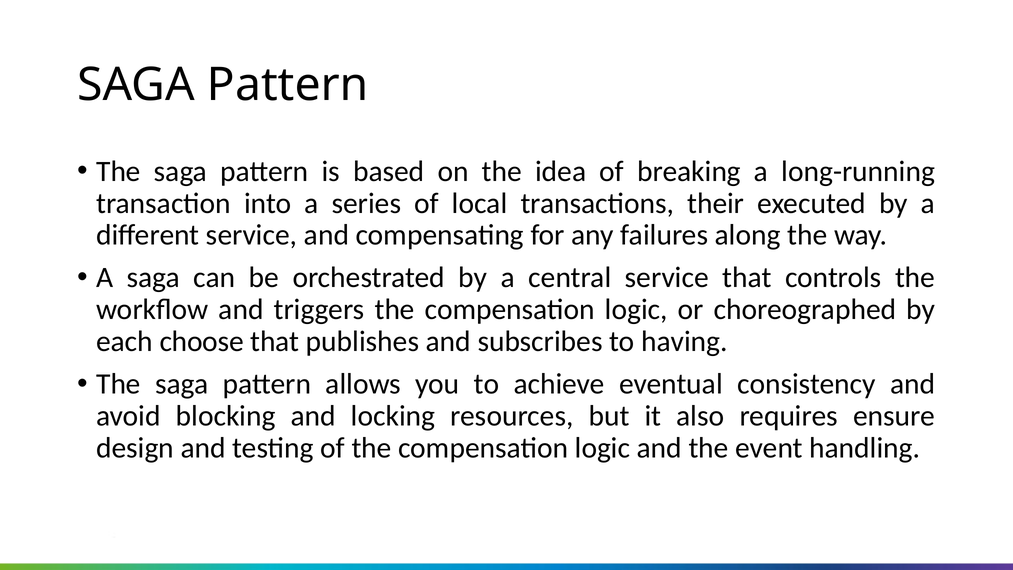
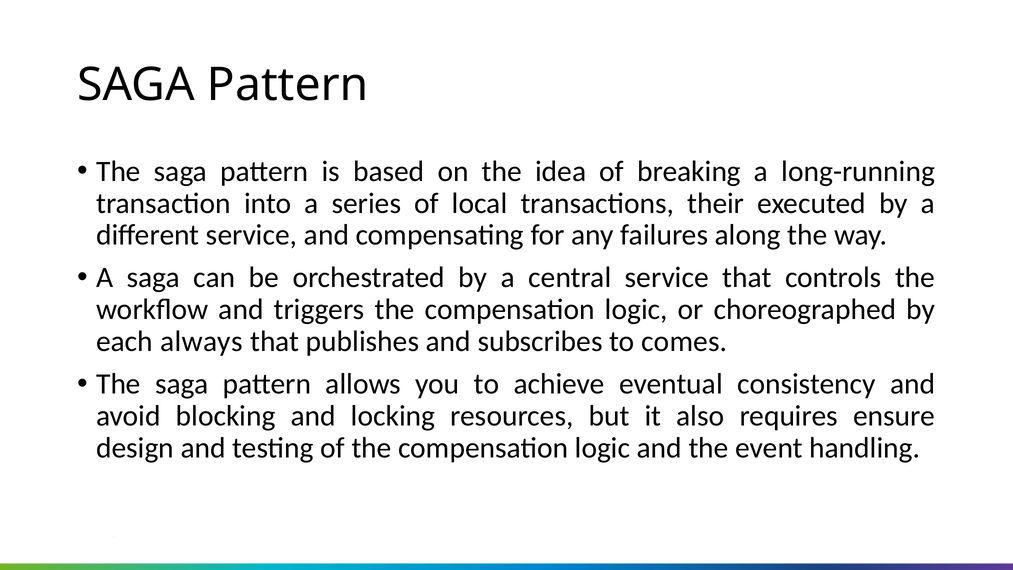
choose: choose -> always (201, 341)
having: having -> comes (684, 341)
